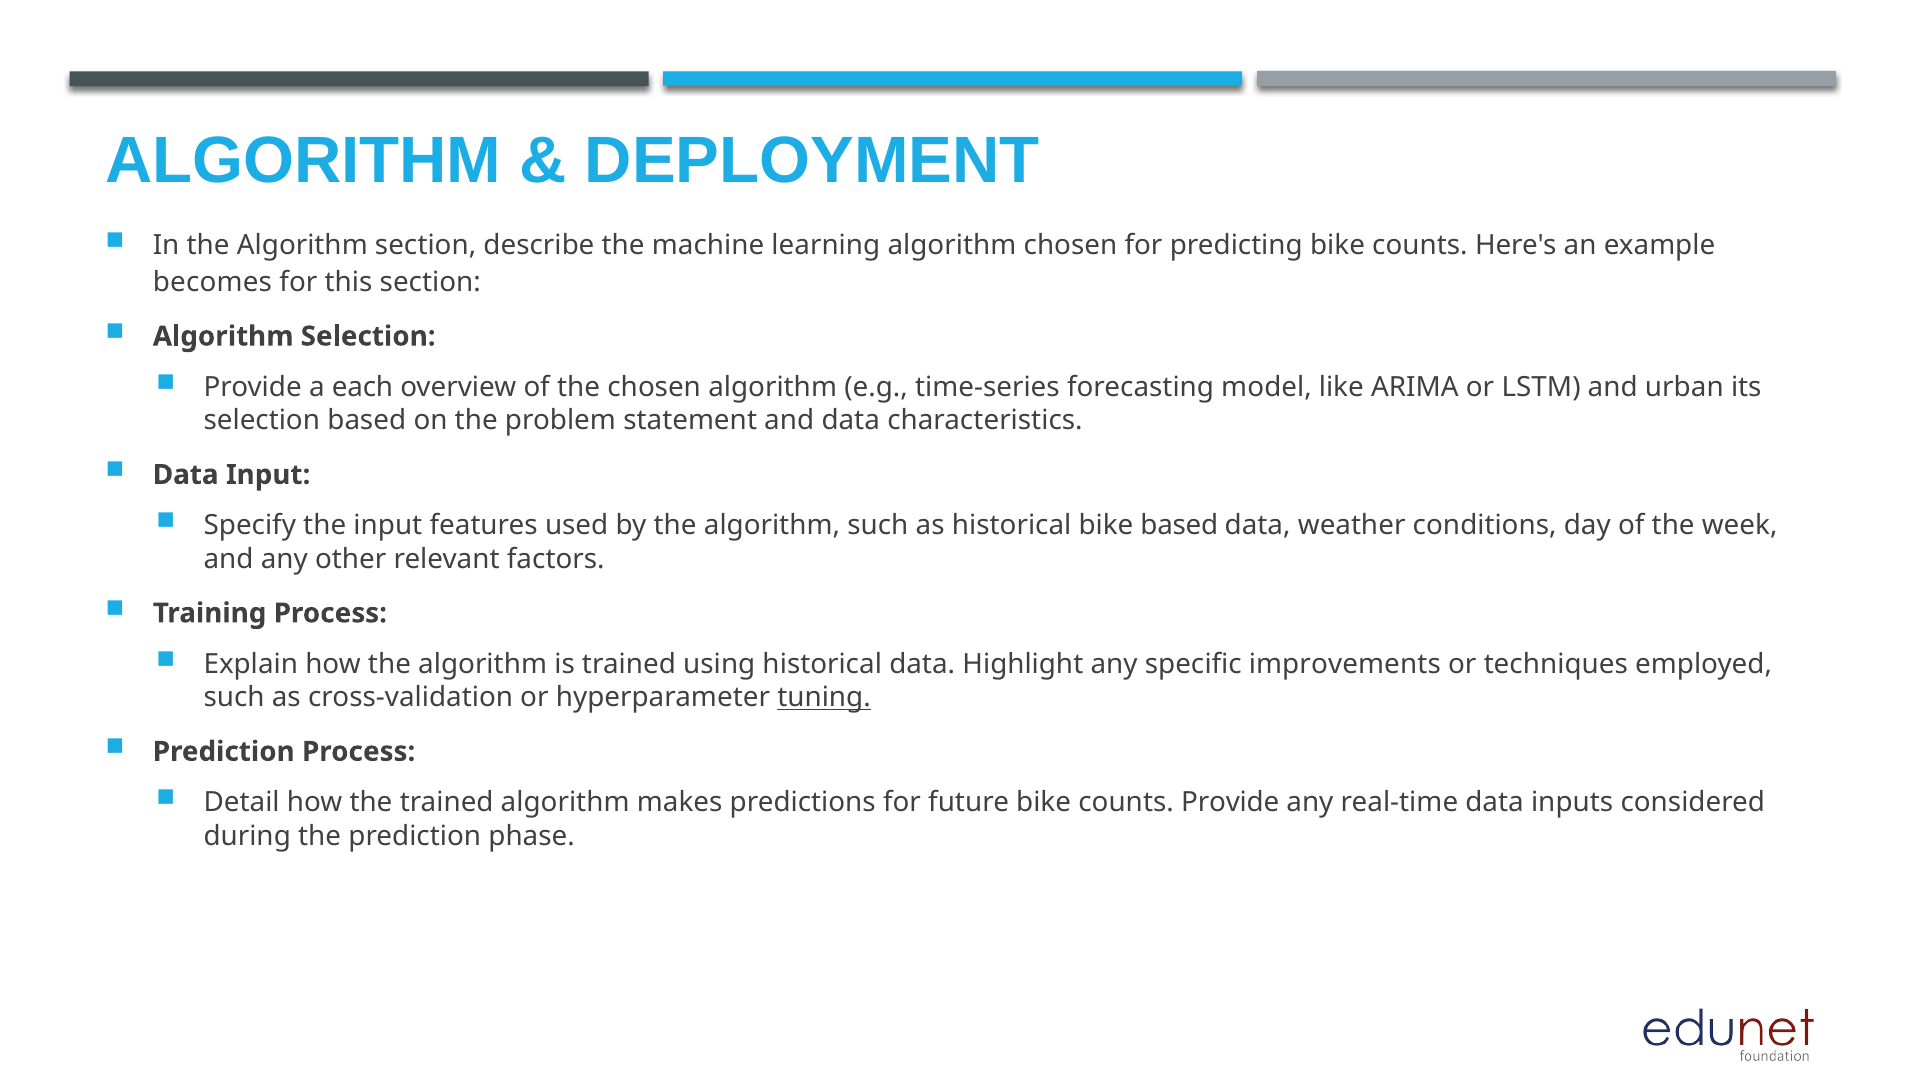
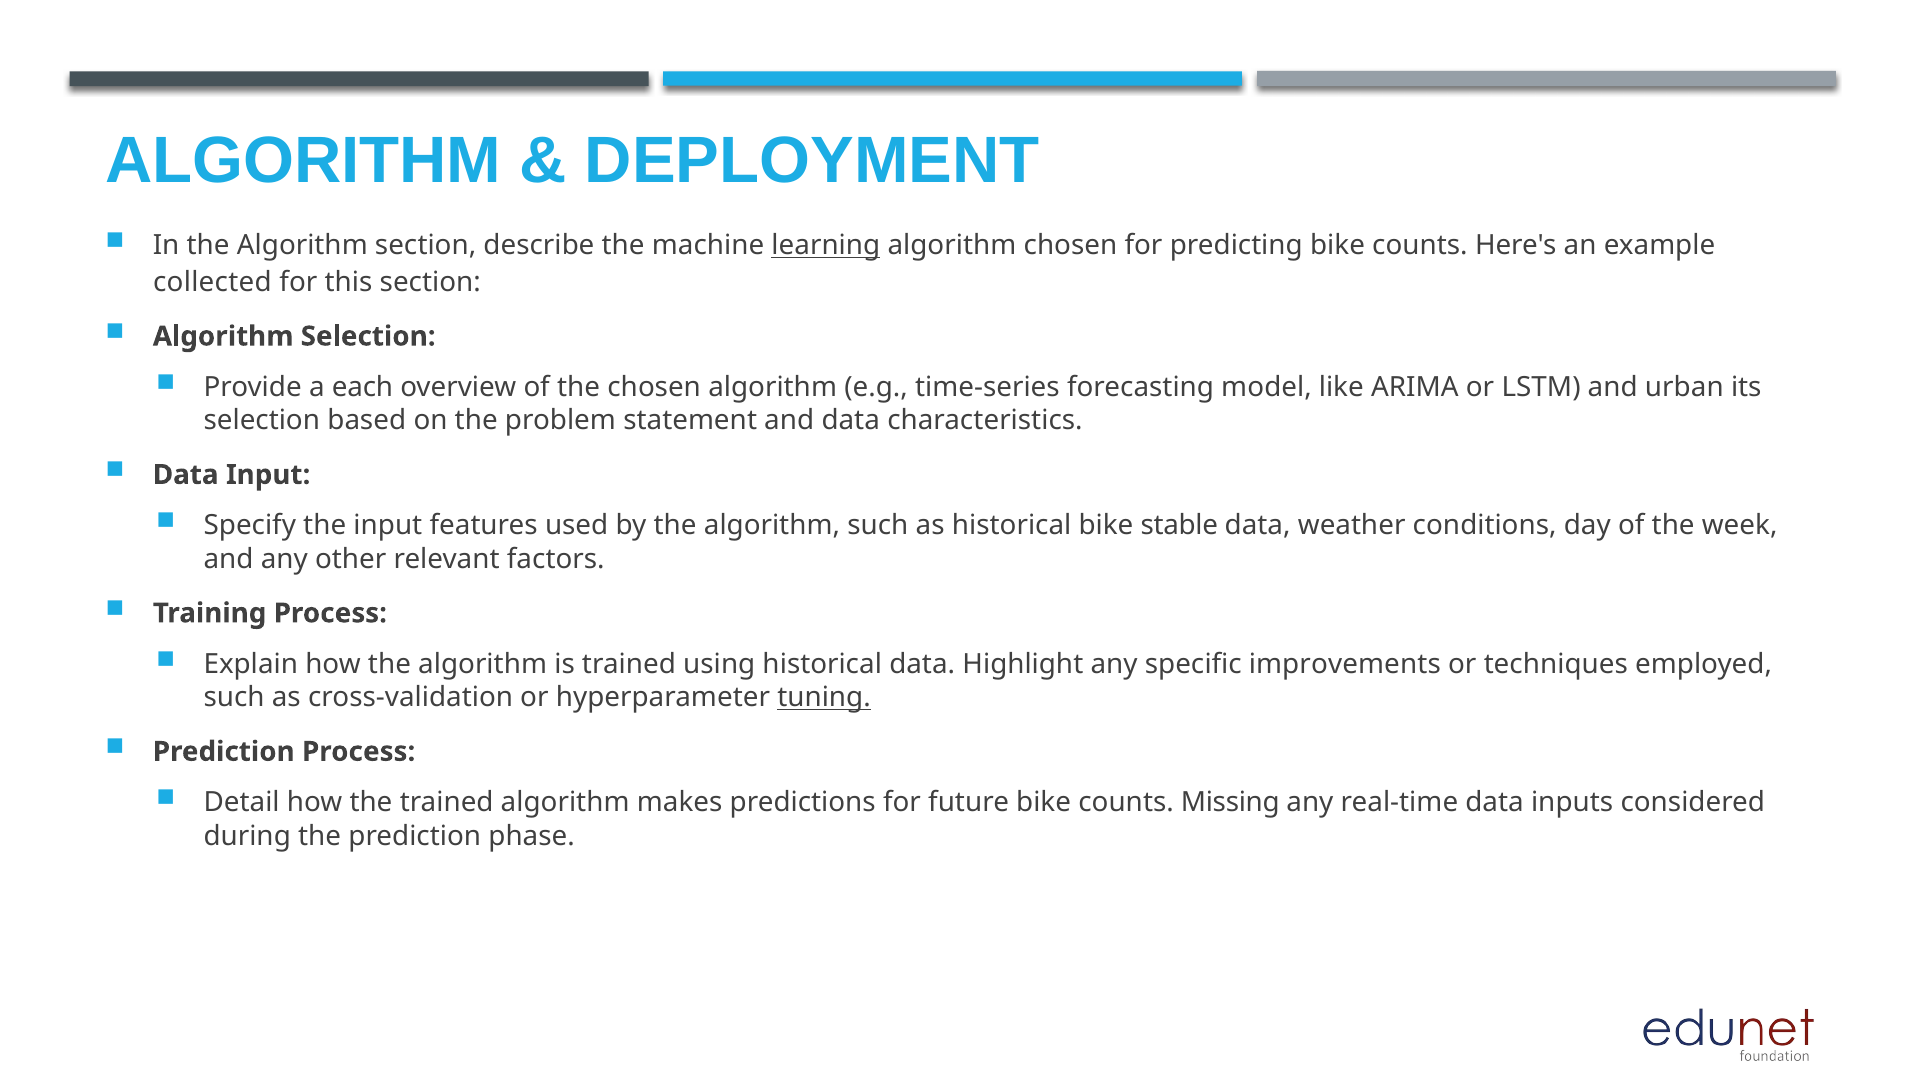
learning underline: none -> present (826, 245)
becomes: becomes -> collected (212, 282)
bike based: based -> stable (1179, 526)
counts Provide: Provide -> Missing (1230, 803)
